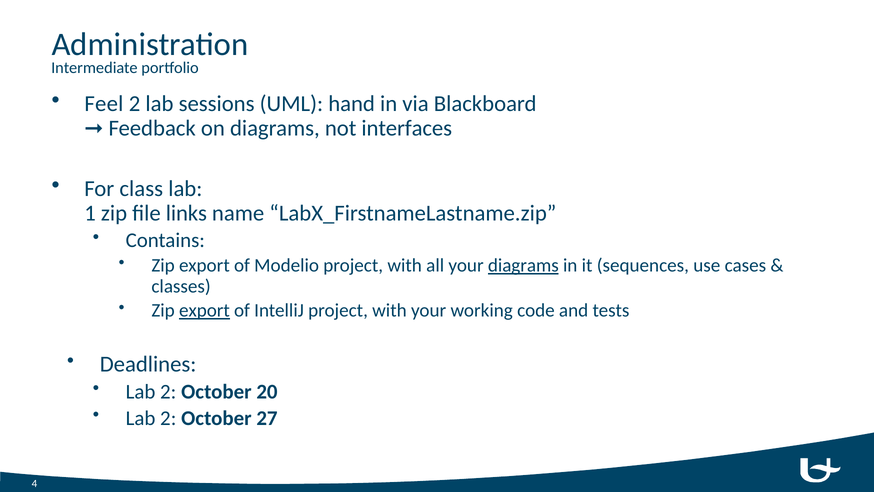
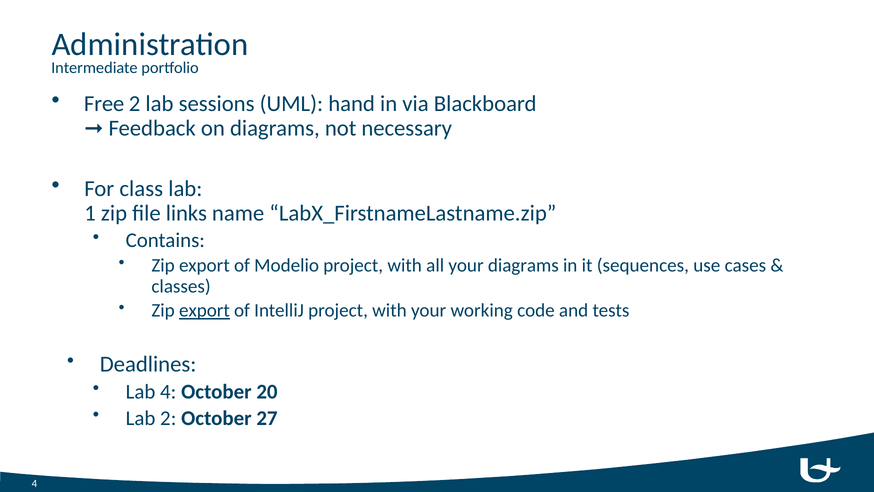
Feel: Feel -> Free (104, 104)
interfaces: interfaces -> necessary (407, 128)
diagrams underline: present -> none (523, 265)
2: 2 -> 4 (168, 391)
